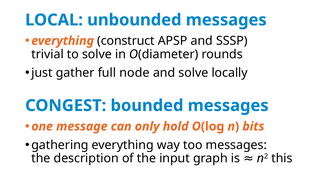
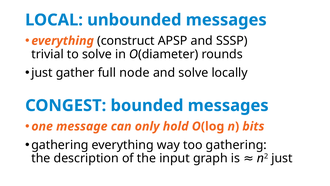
too messages: messages -> gathering (236, 145)
n2 this: this -> just (282, 158)
